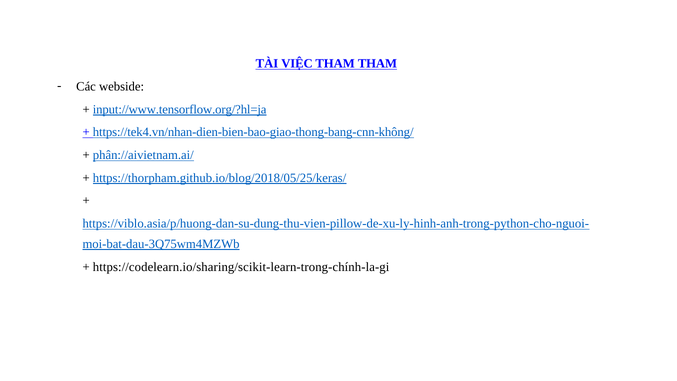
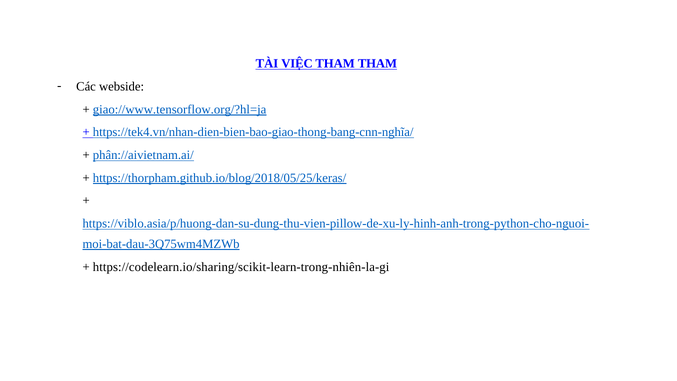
input://www.tensorflow.org/?hl=ja: input://www.tensorflow.org/?hl=ja -> giao://www.tensorflow.org/?hl=ja (180, 109)
https://tek4.vn/nhan-dien-bien-bao-giao-thong-bang-cnn-không/: https://tek4.vn/nhan-dien-bien-bao-giao-thong-bang-cnn-không/ -> https://tek4.vn/nhan-dien-bien-bao-giao-thong-bang-cnn-nghĩa/ (253, 132)
https://codelearn.io/sharing/scikit-learn-trong-chính-la-gi: https://codelearn.io/sharing/scikit-learn-trong-chính-la-gi -> https://codelearn.io/sharing/scikit-learn-trong-nhiên-la-gi (241, 267)
